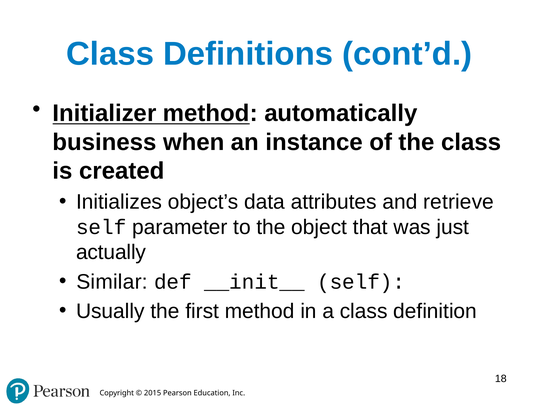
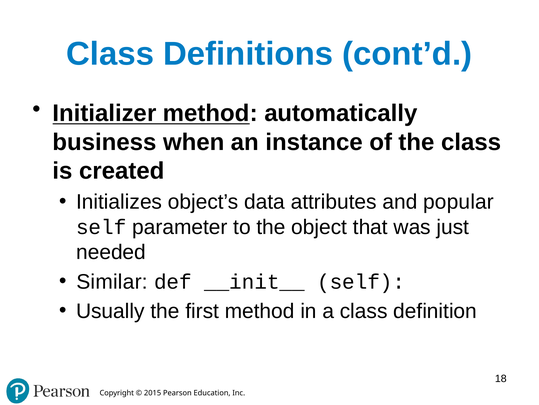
retrieve: retrieve -> popular (459, 202)
actually: actually -> needed (111, 252)
